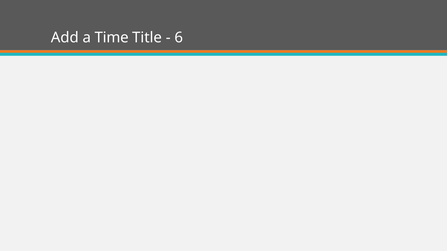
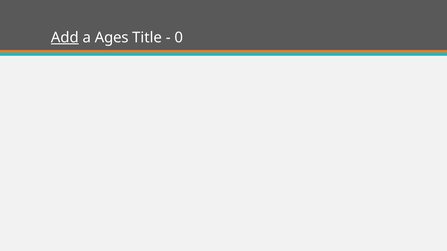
Add underline: none -> present (65, 38)
Time: Time -> Ages (112, 38)
6: 6 -> 0 (179, 38)
